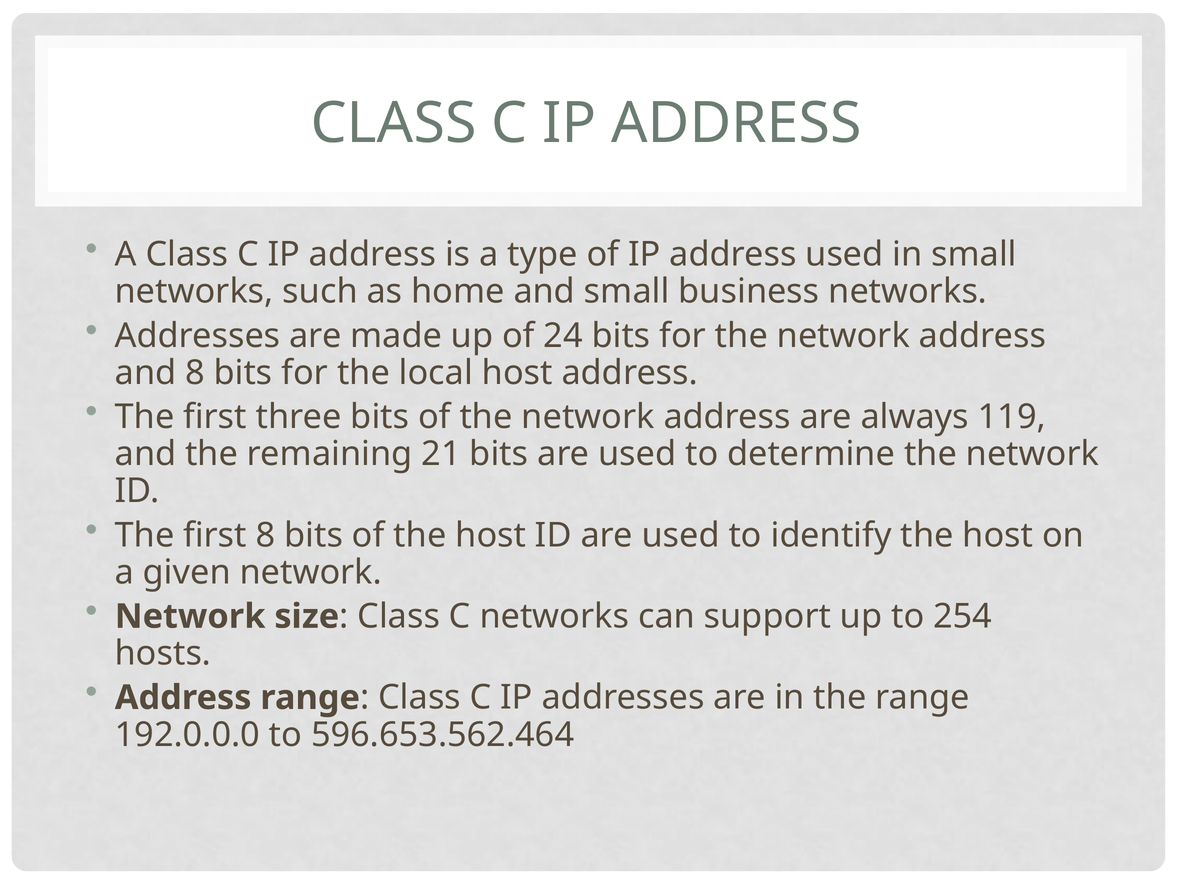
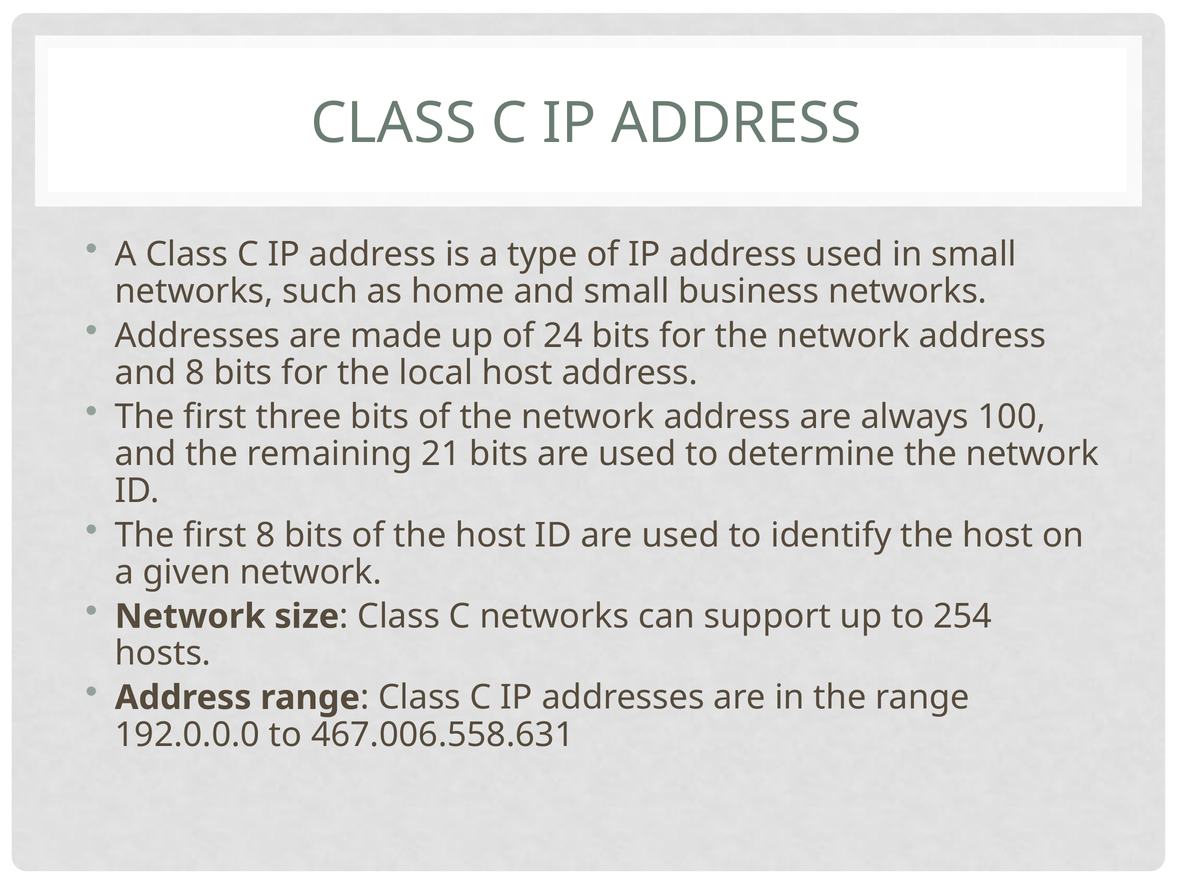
119: 119 -> 100 (1012, 417)
596.653.562.464: 596.653.562.464 -> 467.006.558.631 (443, 735)
